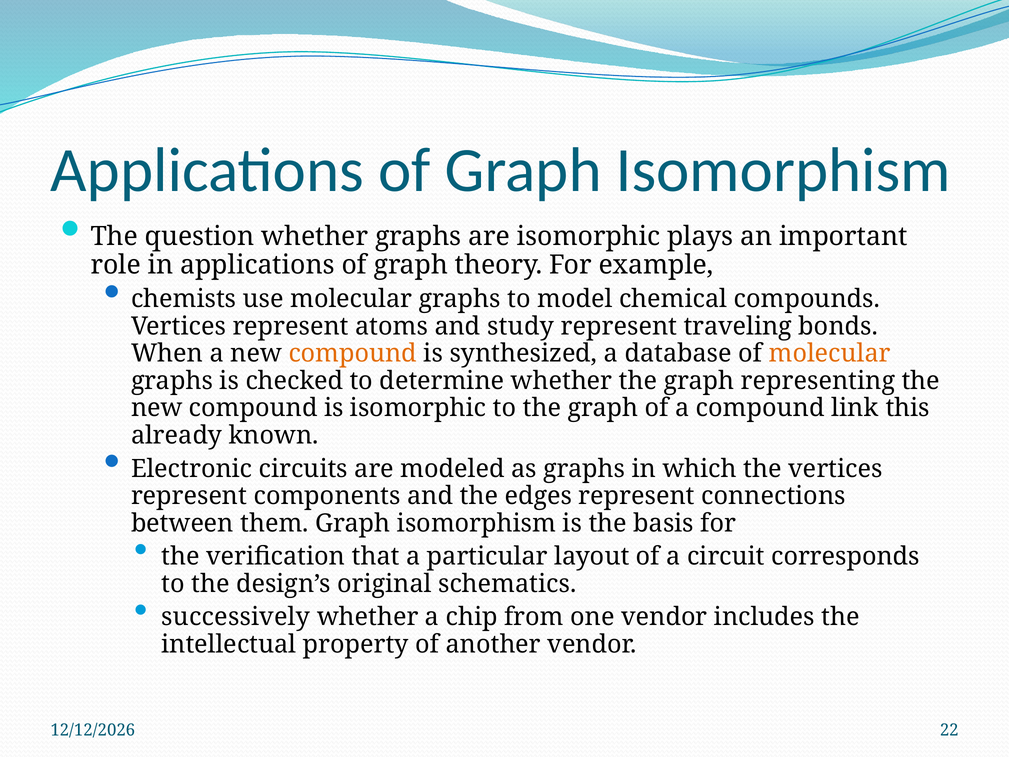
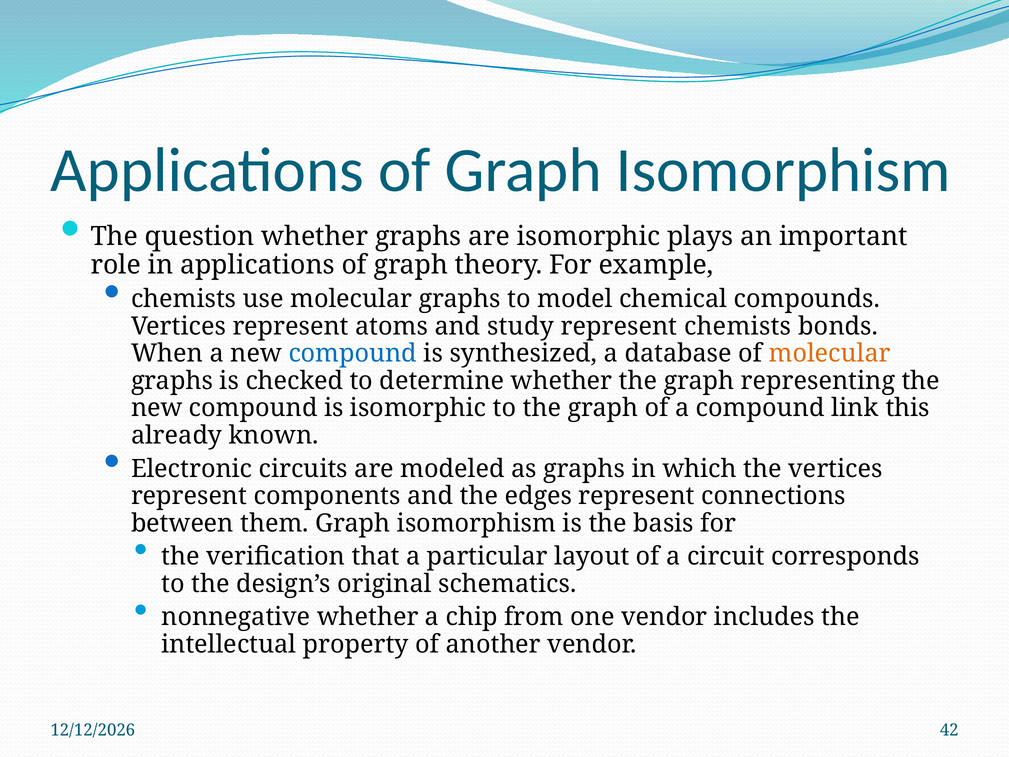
represent traveling: traveling -> chemists (738, 326)
compound colour: orange -> blue (353, 353)
successively: successively -> nonnegative (236, 617)
22: 22 -> 42 (949, 730)
